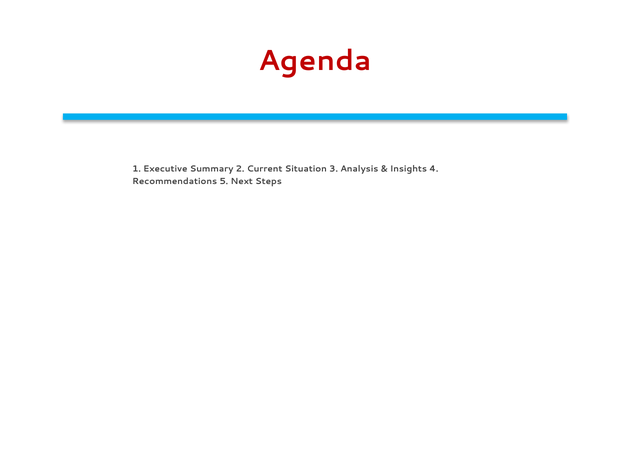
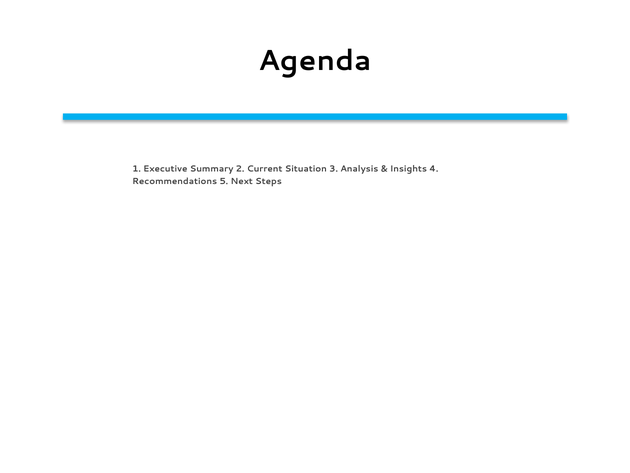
Agenda colour: red -> black (315, 61)
